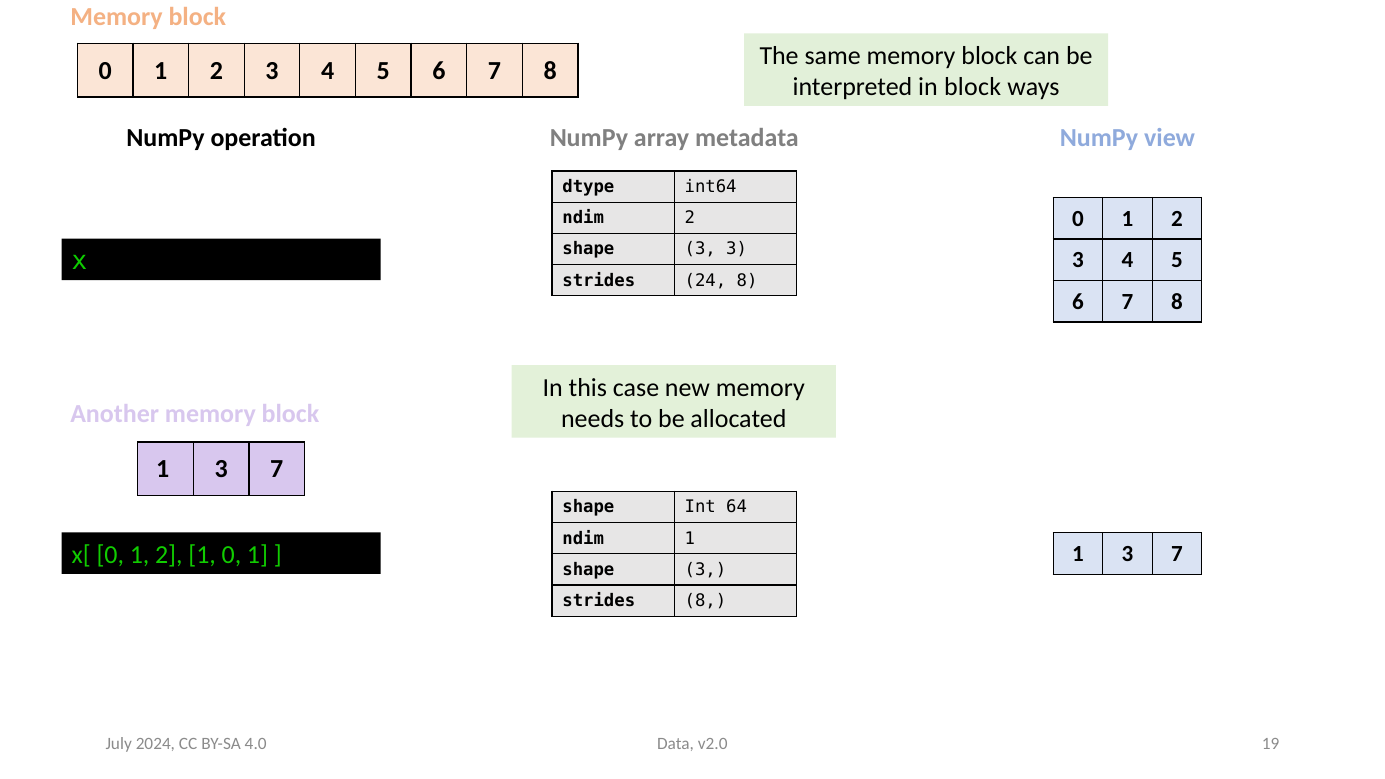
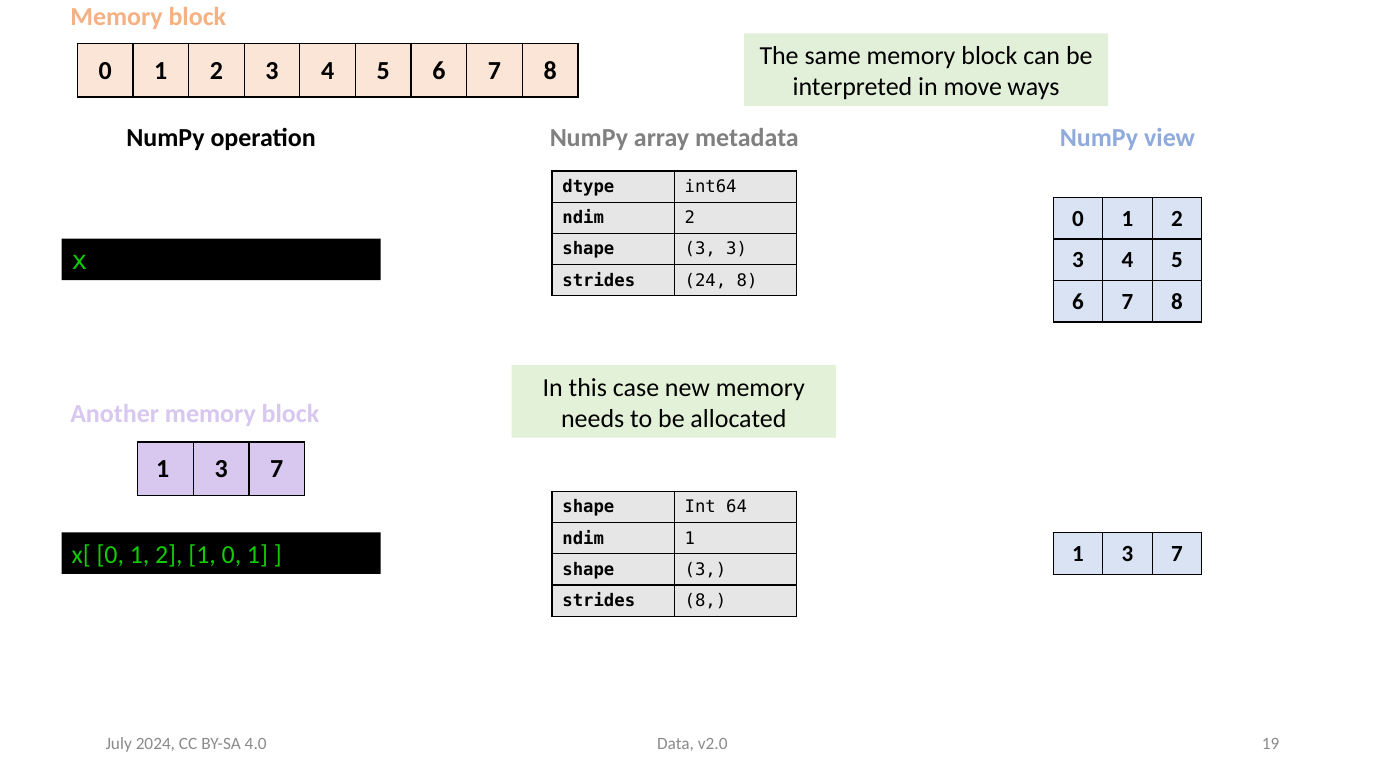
in block: block -> move (973, 87)
